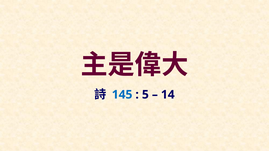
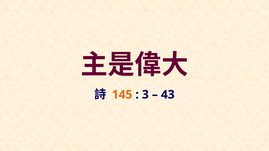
145 colour: blue -> orange (122, 95)
5: 5 -> 3 (145, 95)
14: 14 -> 43 (168, 95)
